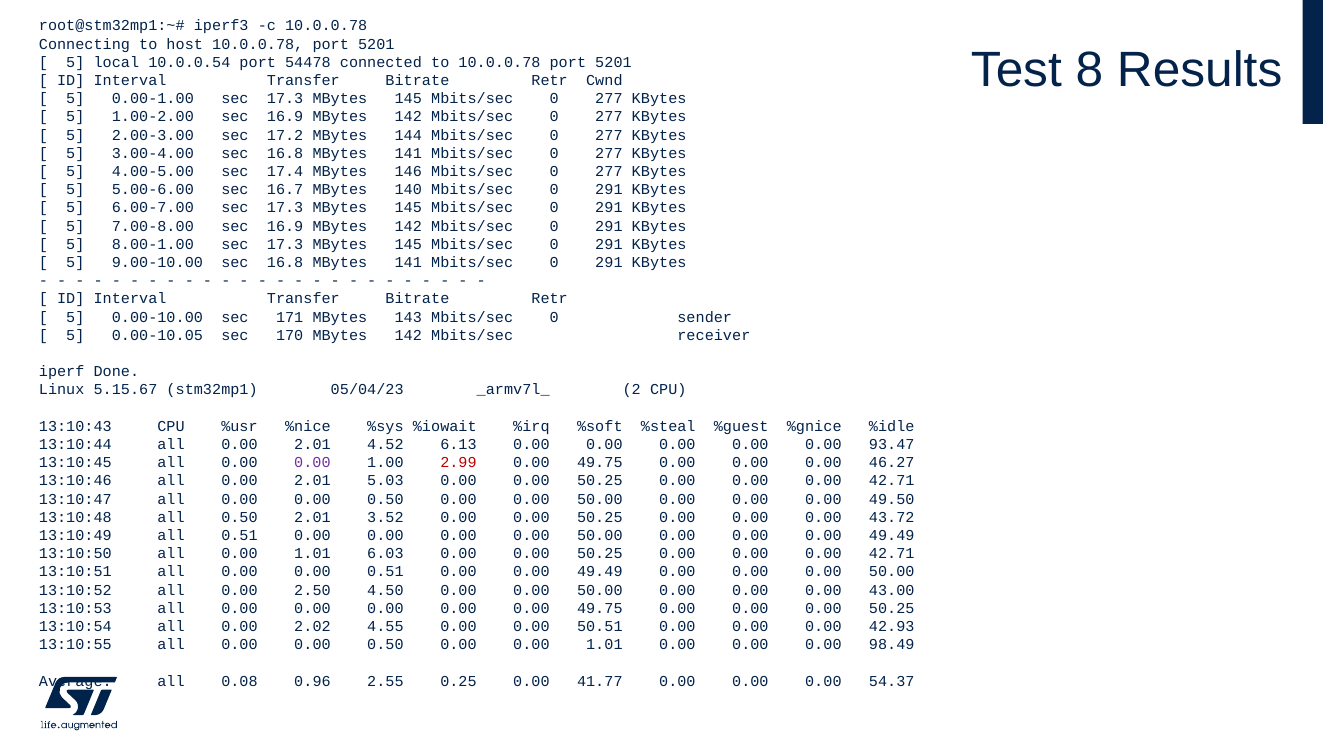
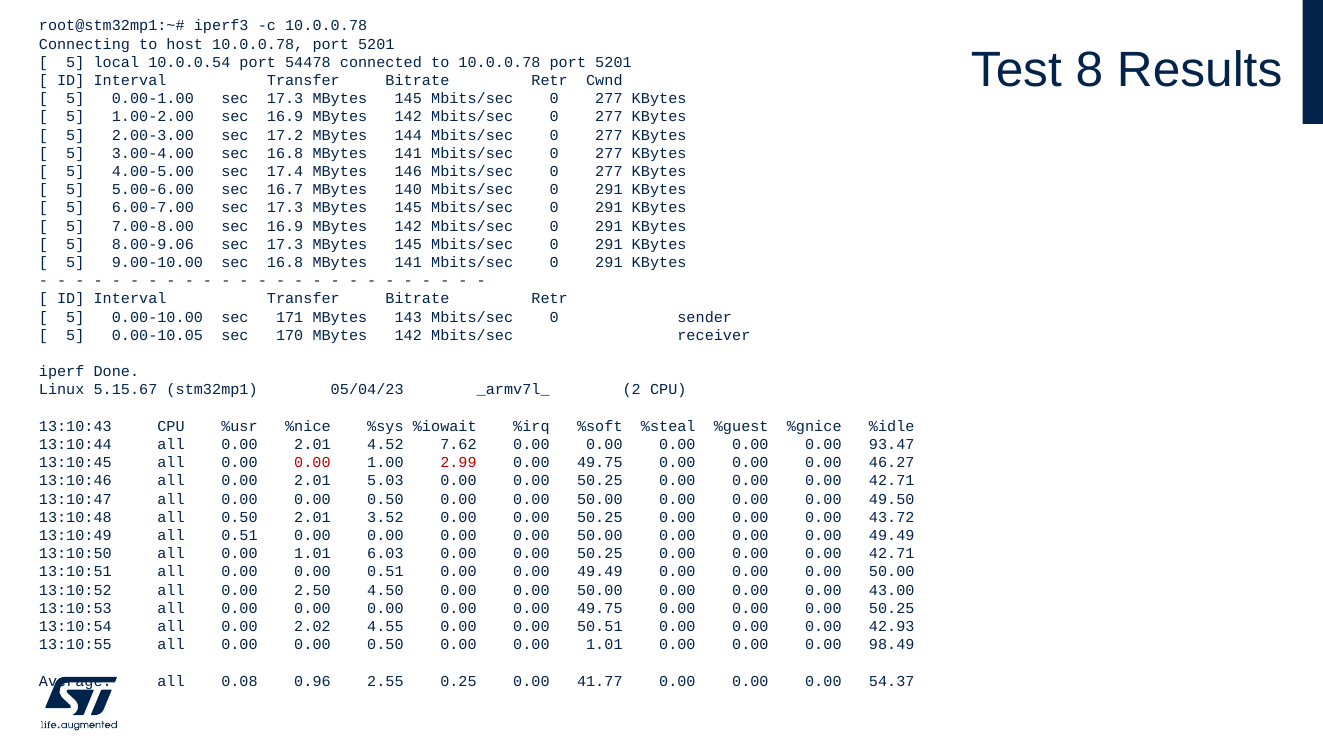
8.00-1.00: 8.00-1.00 -> 8.00-9.06 (153, 244)
6.13: 6.13 -> 7.62 (458, 445)
0.00 colour: purple -> red (312, 463)
